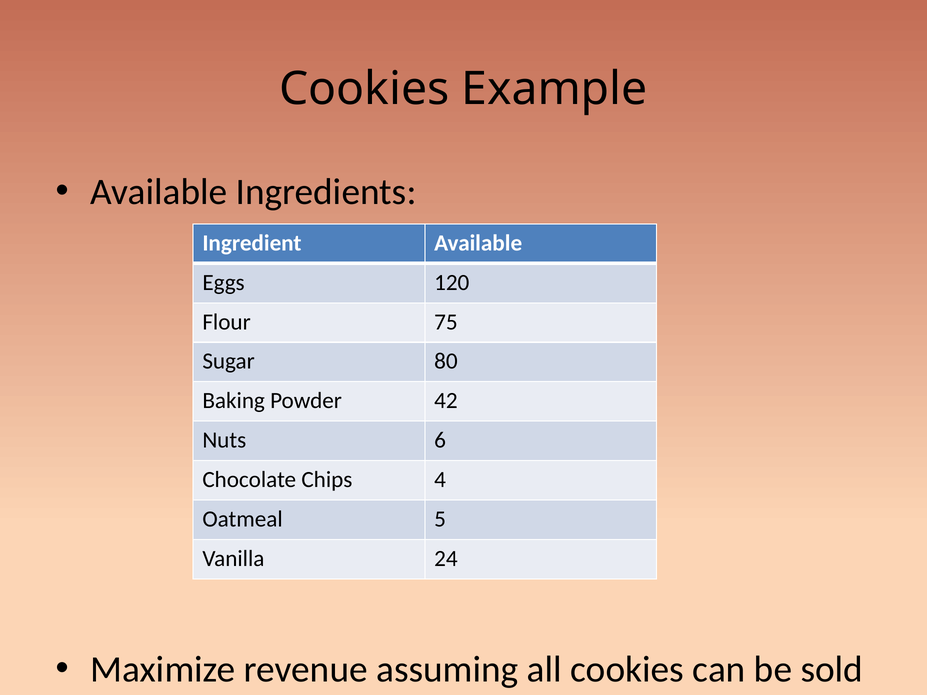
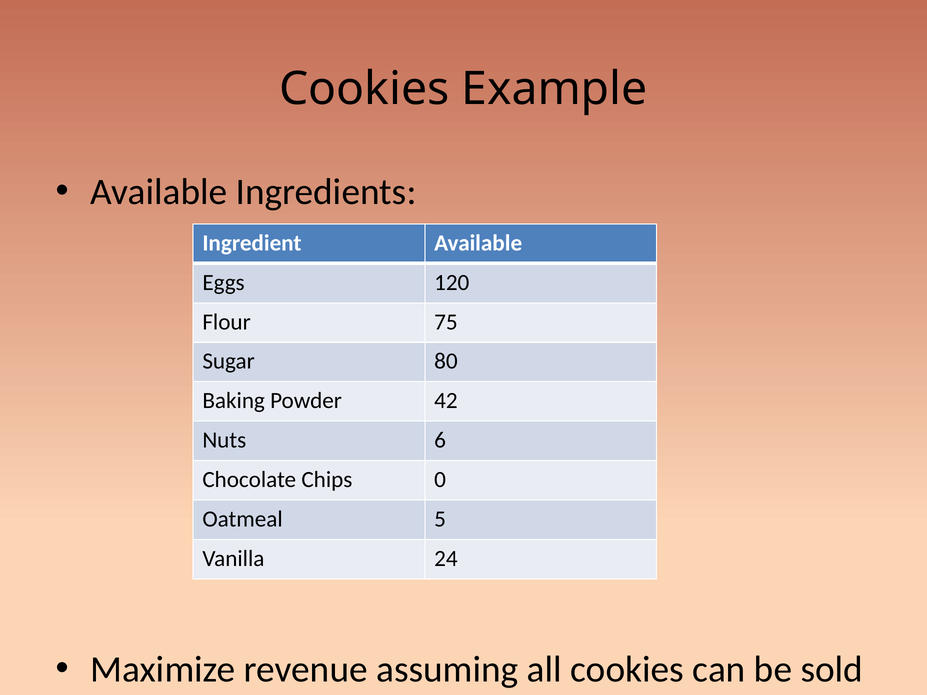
4: 4 -> 0 (440, 480)
